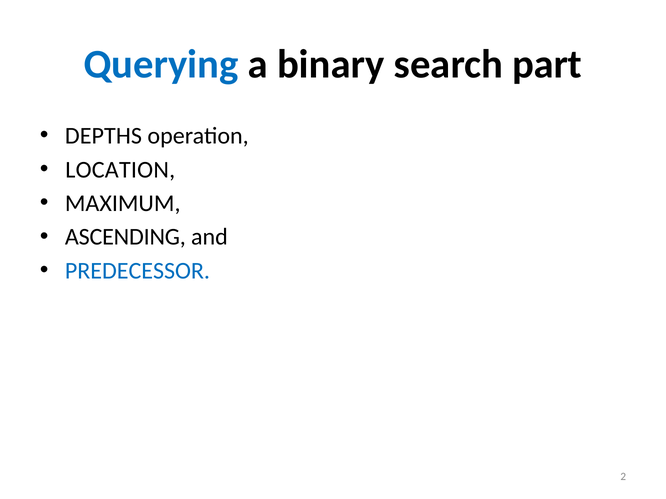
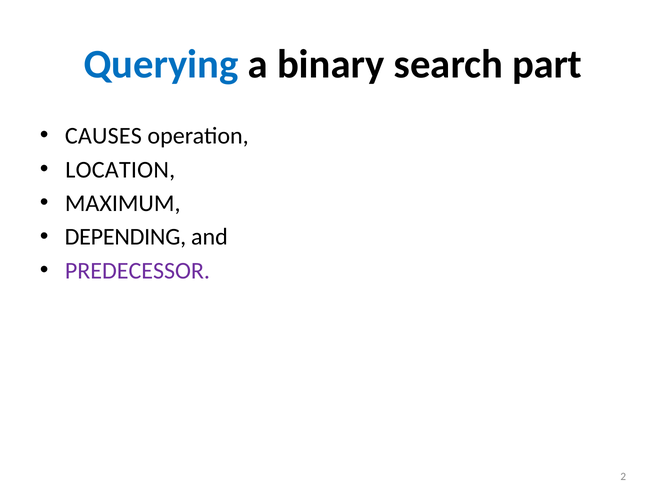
DEPTHS: DEPTHS -> CAUSES (103, 136)
ASCENDING: ASCENDING -> DEPENDING (125, 237)
PREDECESSOR colour: blue -> purple (137, 271)
